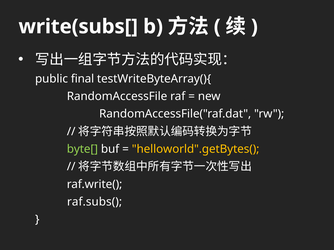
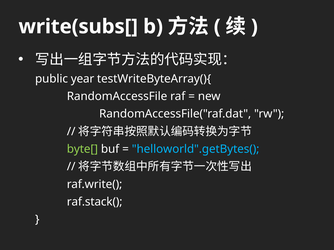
final: final -> year (83, 79)
helloworld".getBytes( colour: yellow -> light blue (196, 149)
raf.subs(: raf.subs( -> raf.stack( (95, 202)
